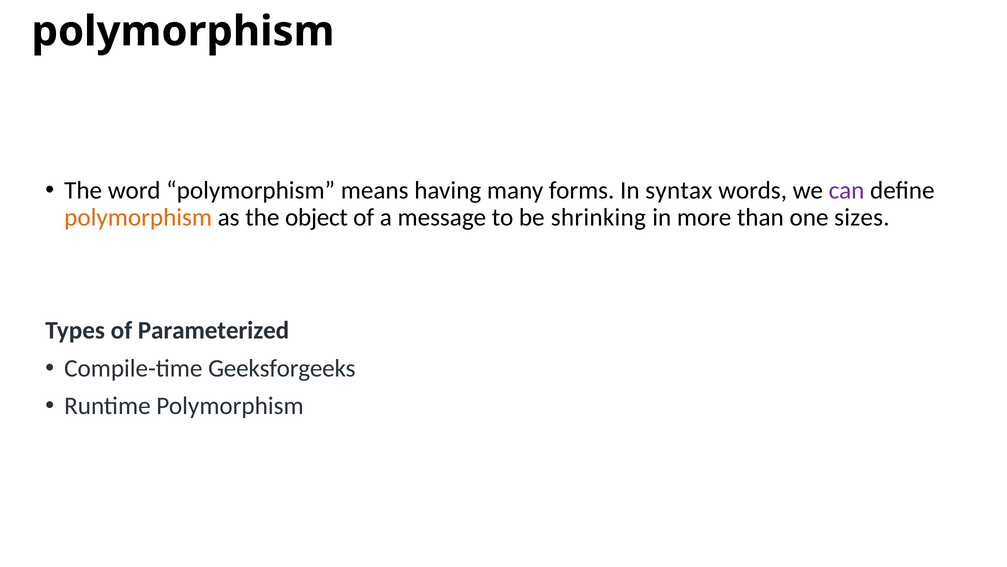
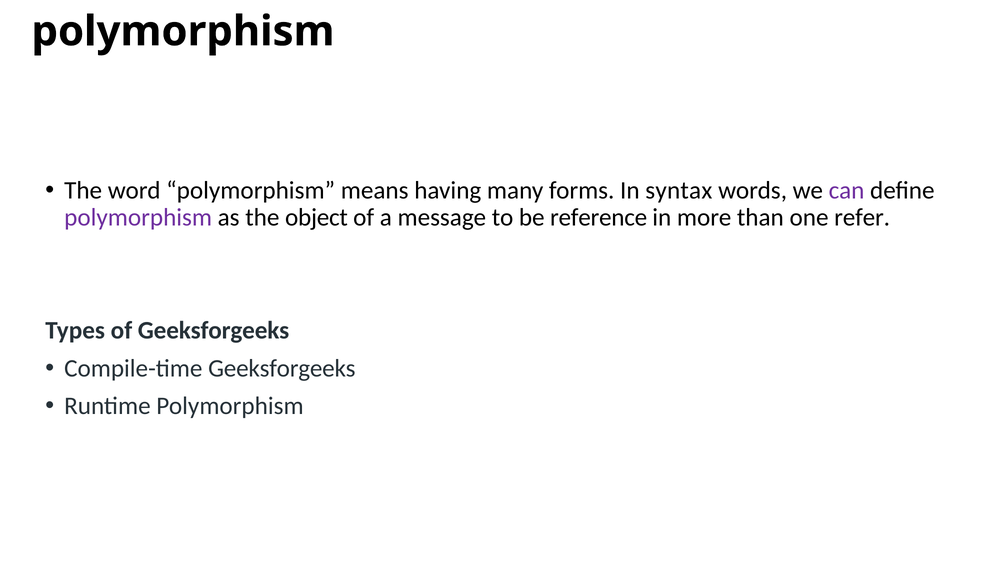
polymorphism colour: orange -> purple (138, 217)
shrinking: shrinking -> reference (599, 217)
sizes: sizes -> refer (862, 217)
of Parameterized: Parameterized -> Geeksforgeeks (214, 330)
